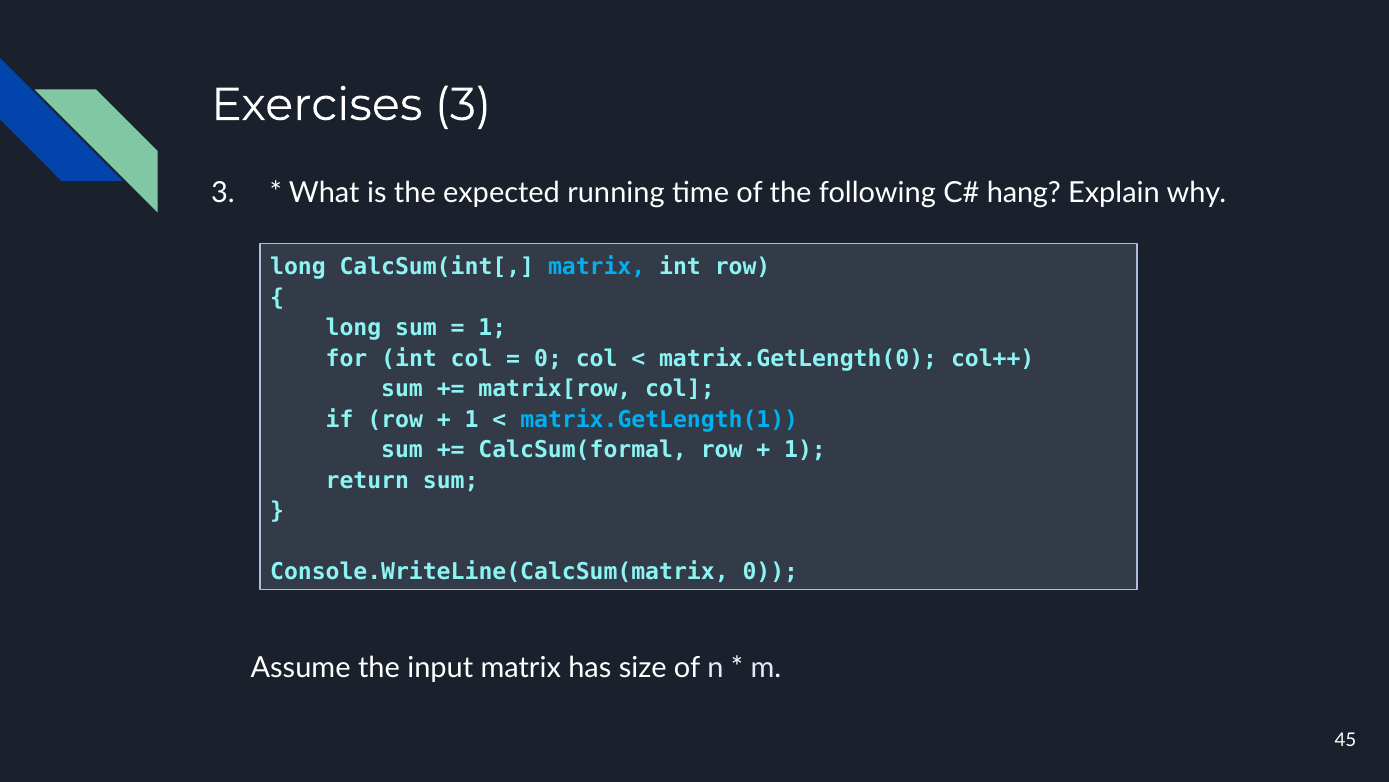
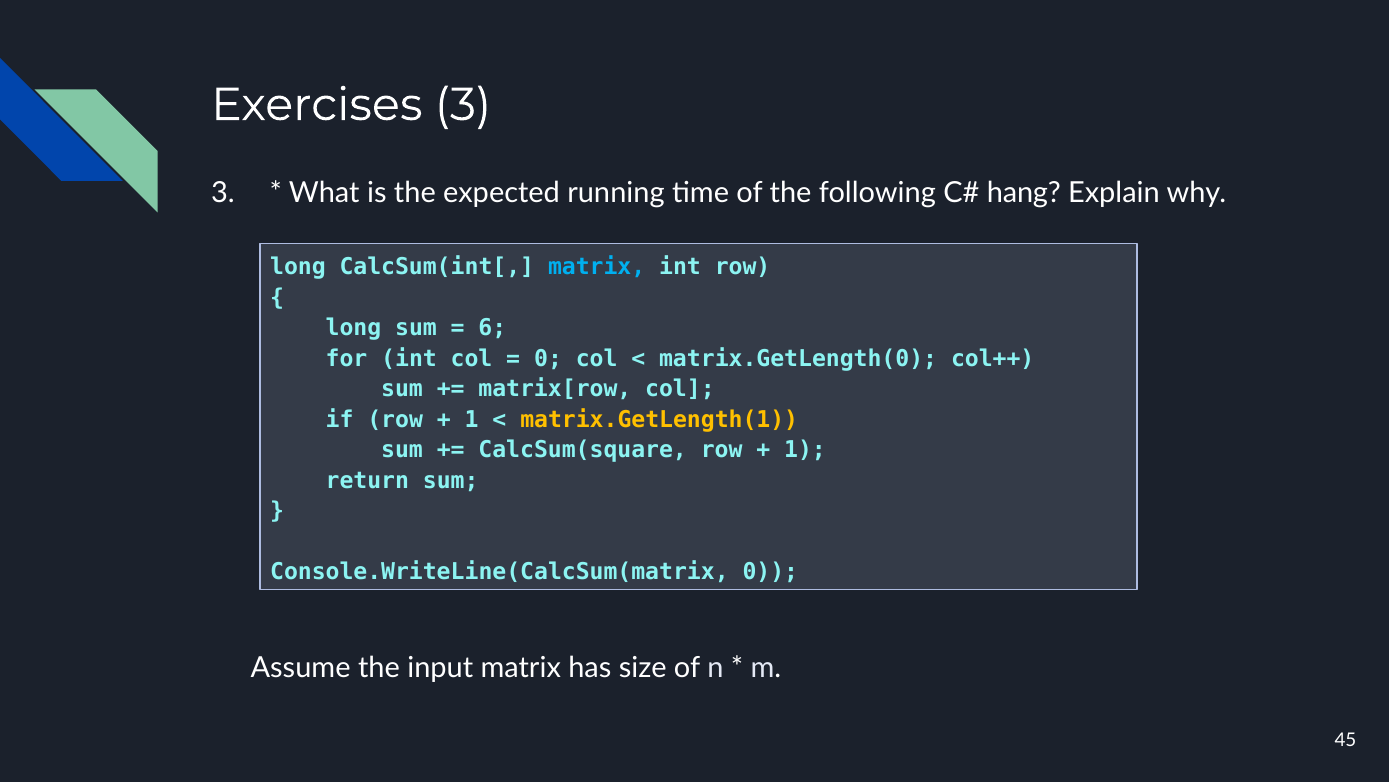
1: 1 -> 6 (492, 328)
matrix.GetLength(1 colour: light blue -> yellow (659, 419)
CalcSum(formal: CalcSum(formal -> CalcSum(square (583, 450)
